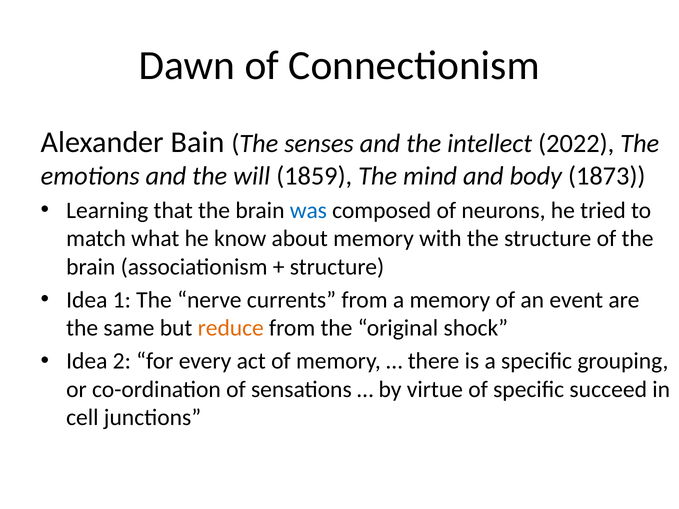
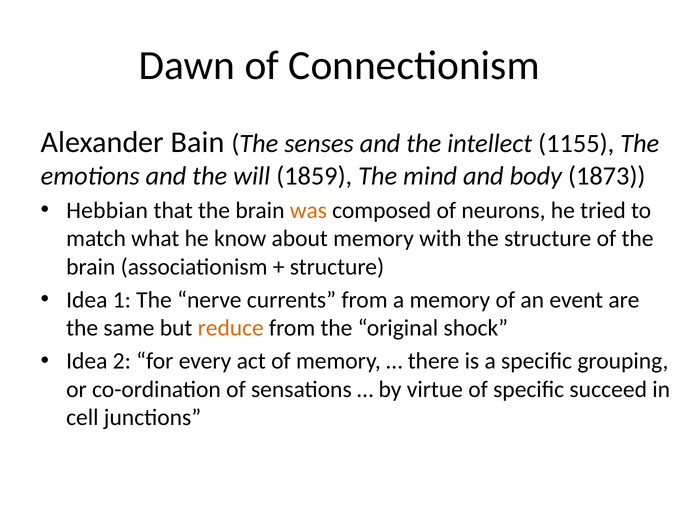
2022: 2022 -> 1155 (576, 144)
Learning: Learning -> Hebbian (107, 211)
was colour: blue -> orange (308, 211)
